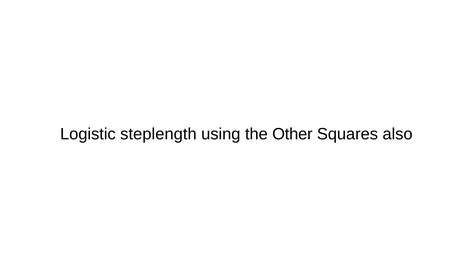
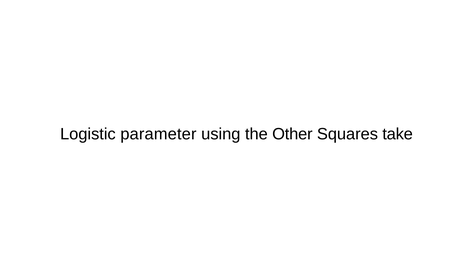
steplength: steplength -> parameter (158, 134)
also: also -> take (398, 134)
